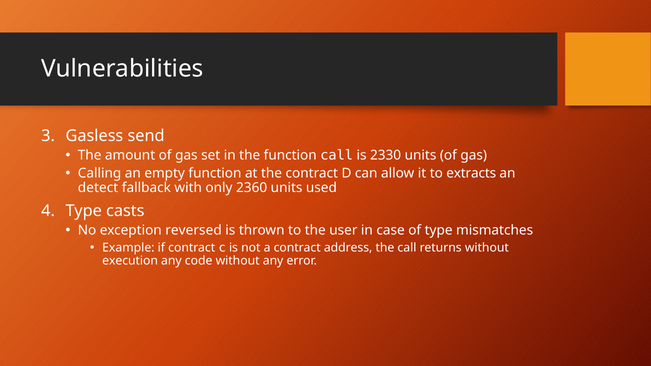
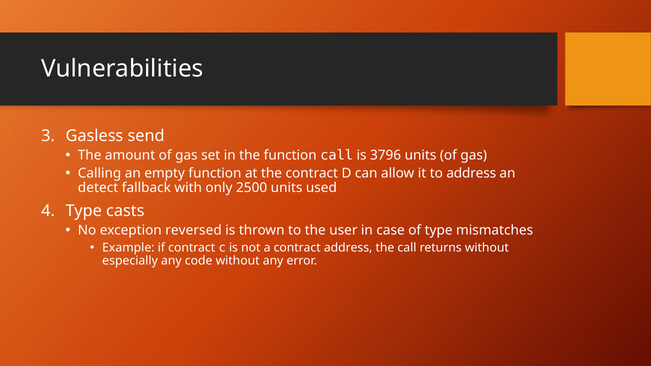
2330: 2330 -> 3796 (386, 155)
to extracts: extracts -> address (471, 173)
2360: 2360 -> 2500 (252, 188)
execution: execution -> especially (130, 261)
